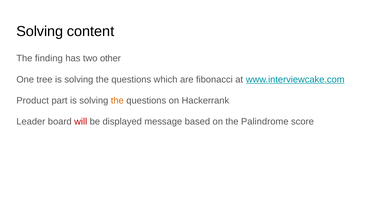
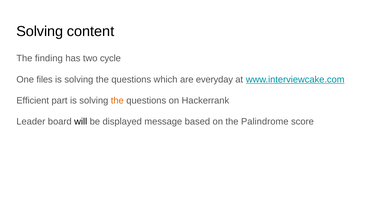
other: other -> cycle (110, 59)
tree: tree -> files (45, 80)
fibonacci: fibonacci -> everyday (214, 80)
Product: Product -> Efficient (33, 101)
will colour: red -> black (81, 122)
